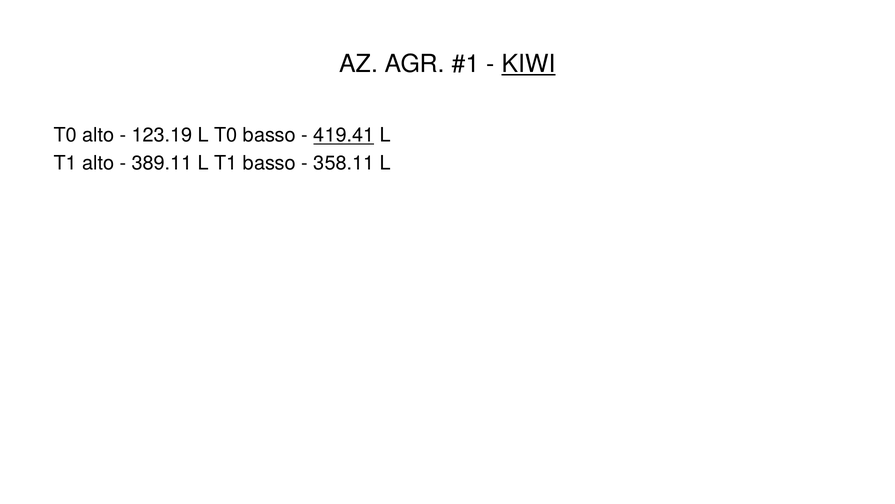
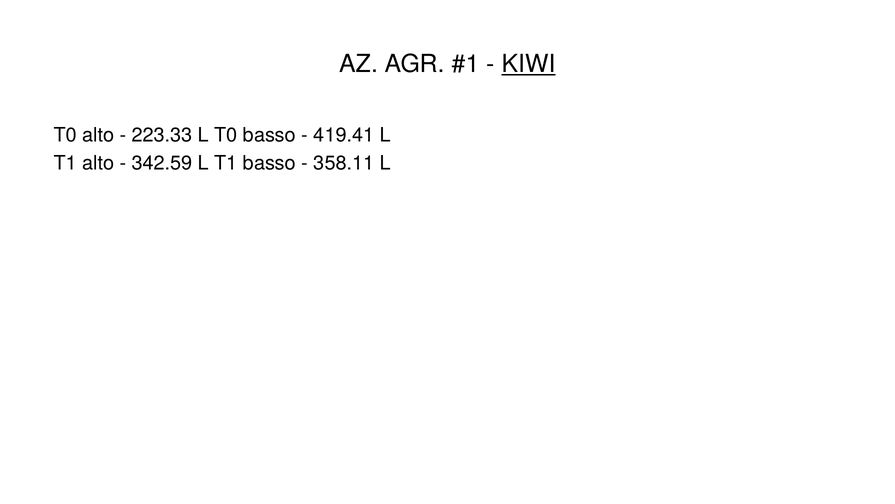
123.19: 123.19 -> 223.33 (162, 135)
419.41 underline: present -> none (344, 135)
389.11: 389.11 -> 342.59 (162, 163)
